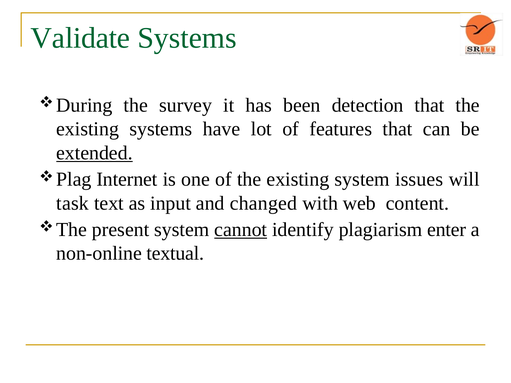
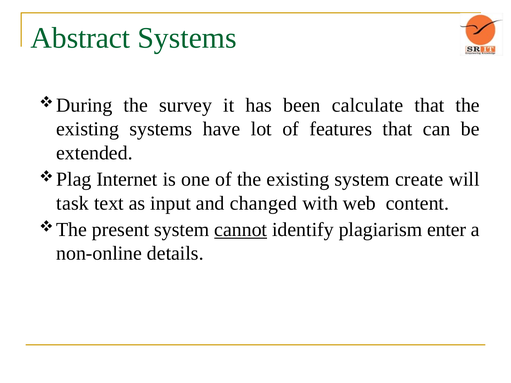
Validate: Validate -> Abstract (80, 38)
detection: detection -> calculate (368, 105)
extended underline: present -> none (94, 153)
issues: issues -> create (419, 179)
textual: textual -> details (175, 254)
